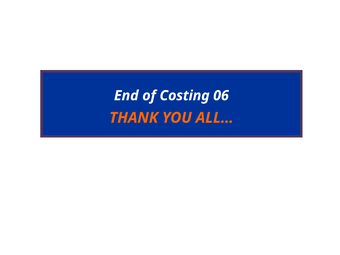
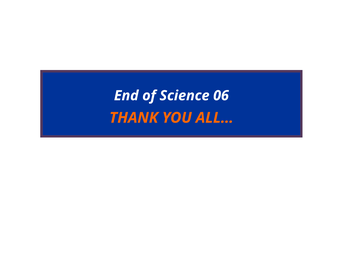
Costing: Costing -> Science (185, 96)
